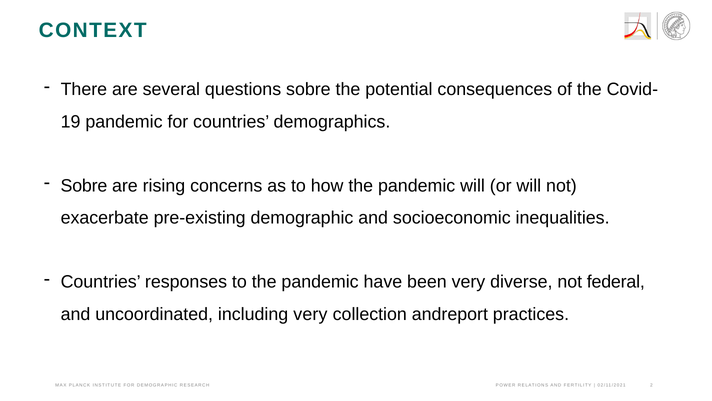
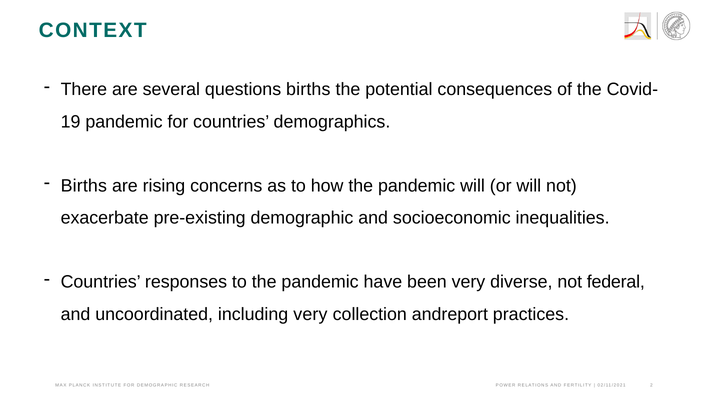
questions sobre: sobre -> births (308, 89)
Sobre: Sobre -> Births (84, 186)
